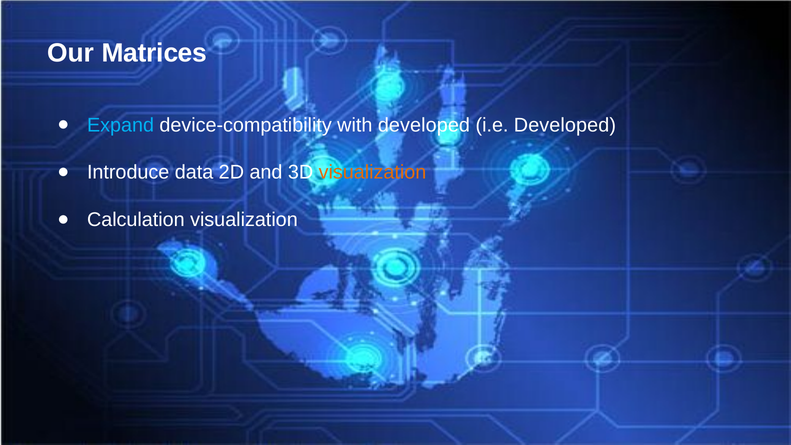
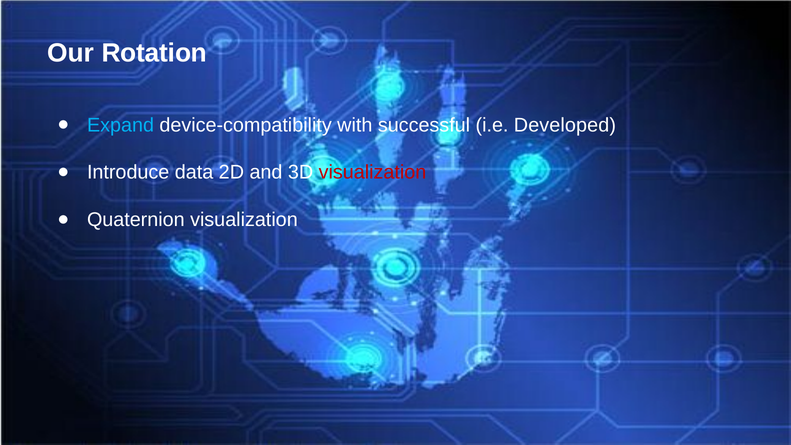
Matrices: Matrices -> Rotation (154, 53)
with developed: developed -> successful (424, 125)
visualization colour: orange -> red (373, 172)
Calculation: Calculation -> Quaternion (136, 220)
